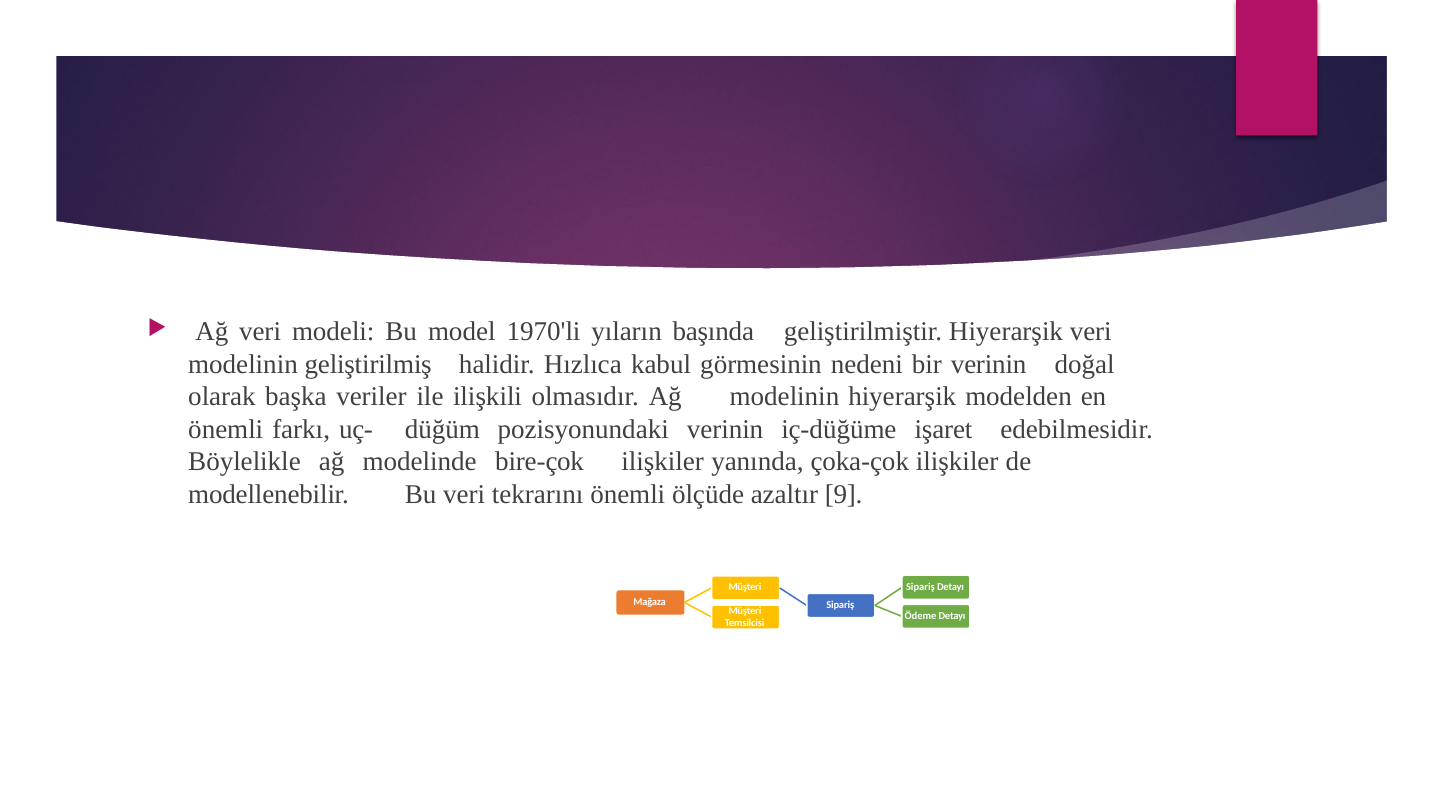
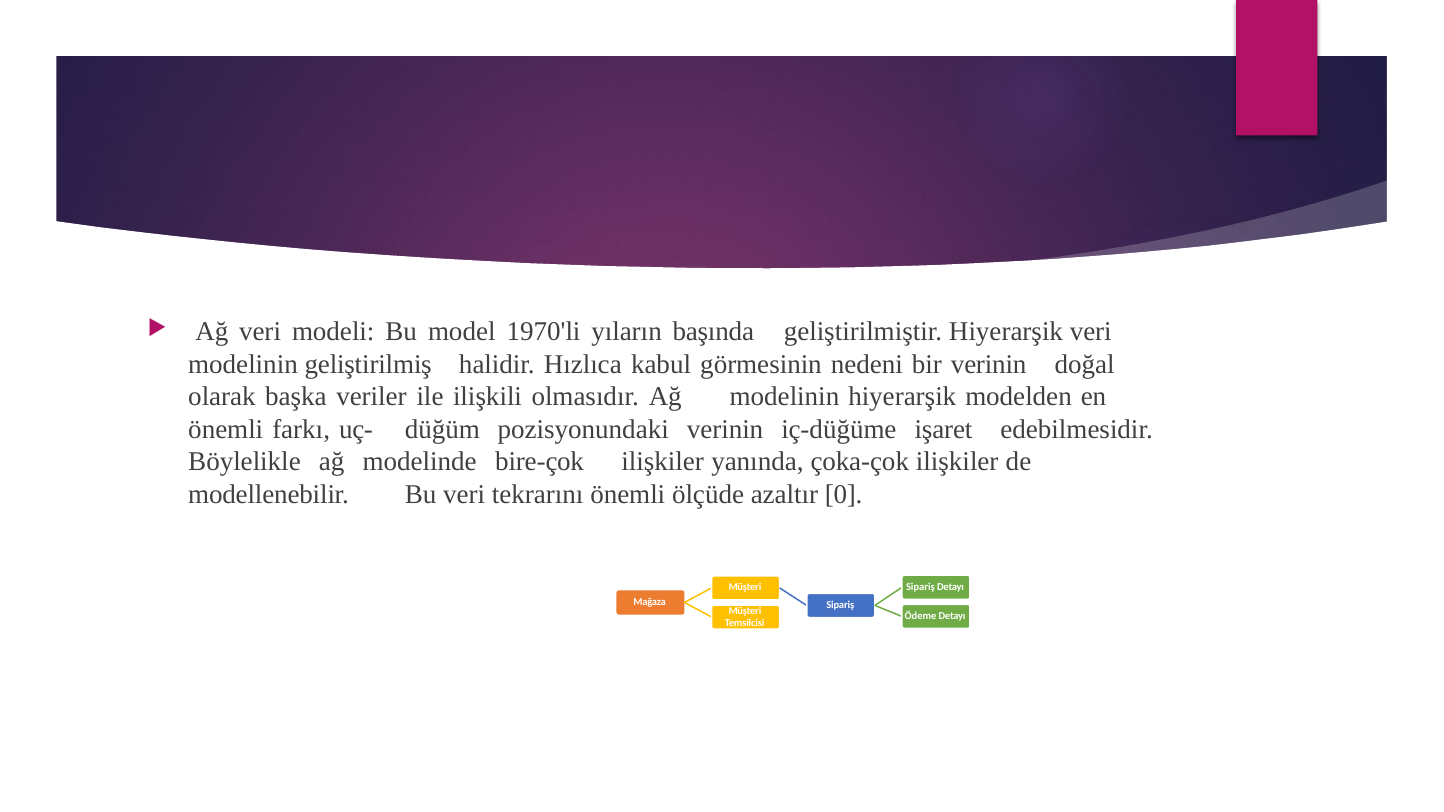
9: 9 -> 0 (844, 494)
